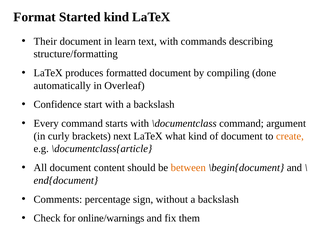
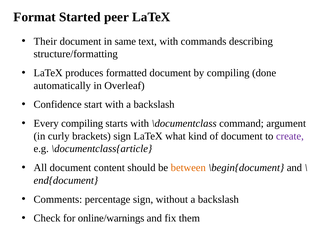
Started kind: kind -> peer (116, 17)
learn: learn -> same (125, 41)
Every command: command -> compiling (82, 123)
brackets next: next -> sign (122, 136)
create colour: orange -> purple (290, 136)
